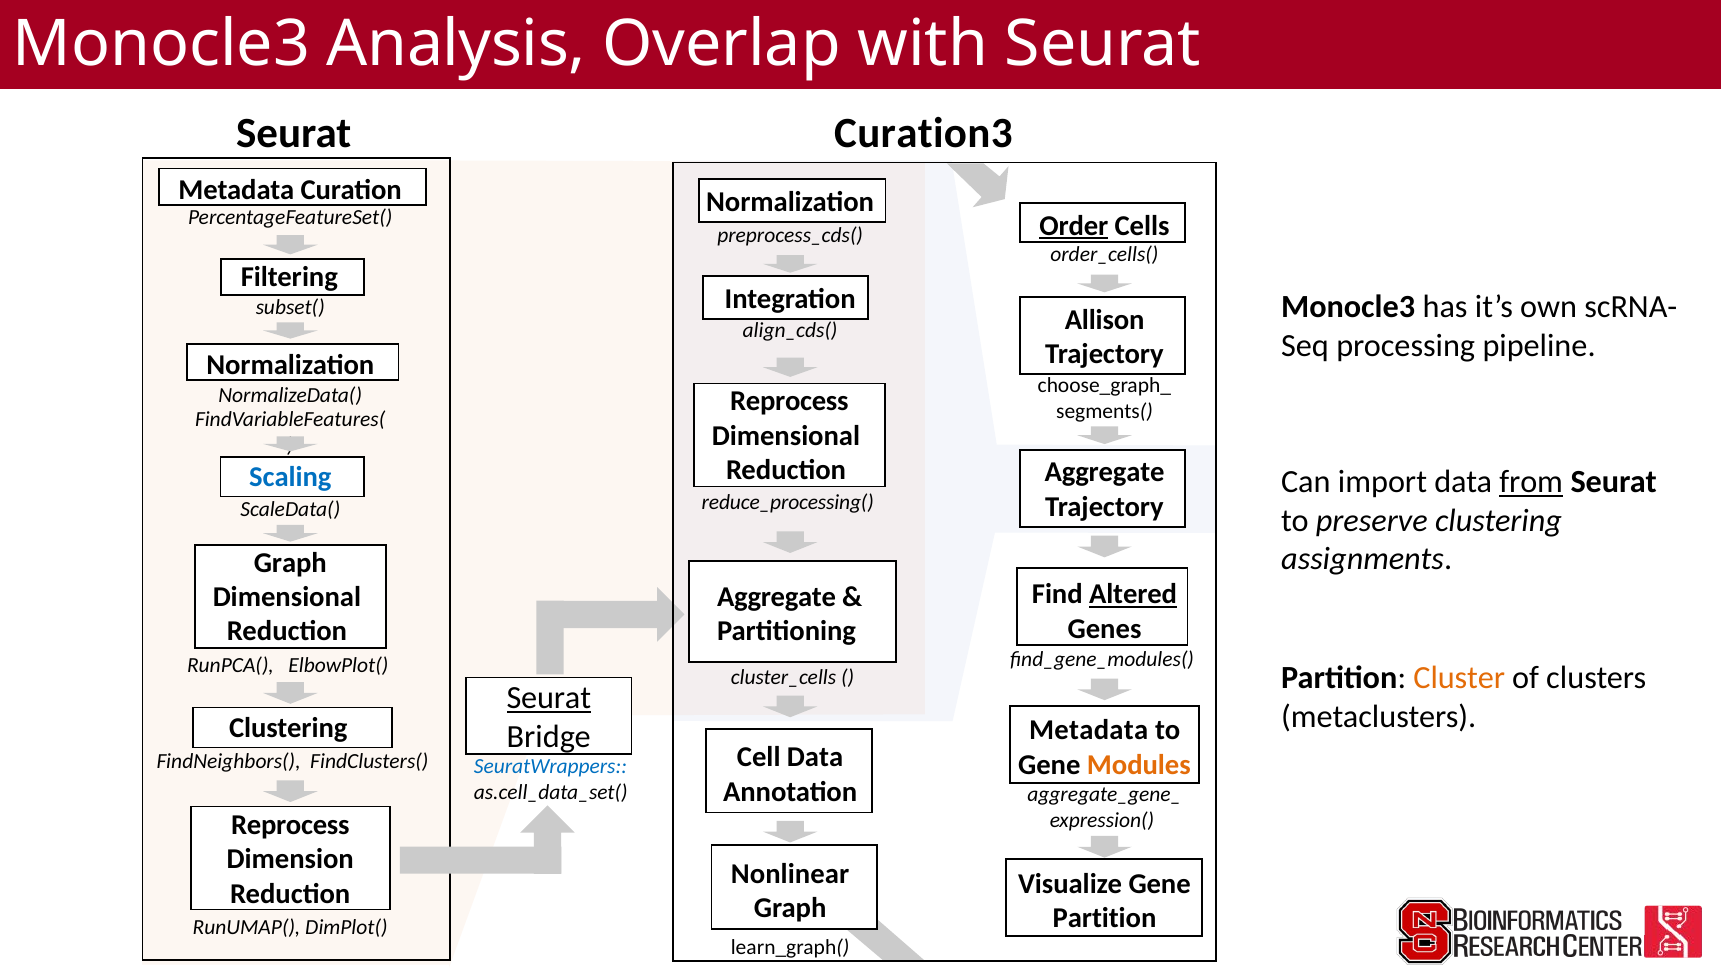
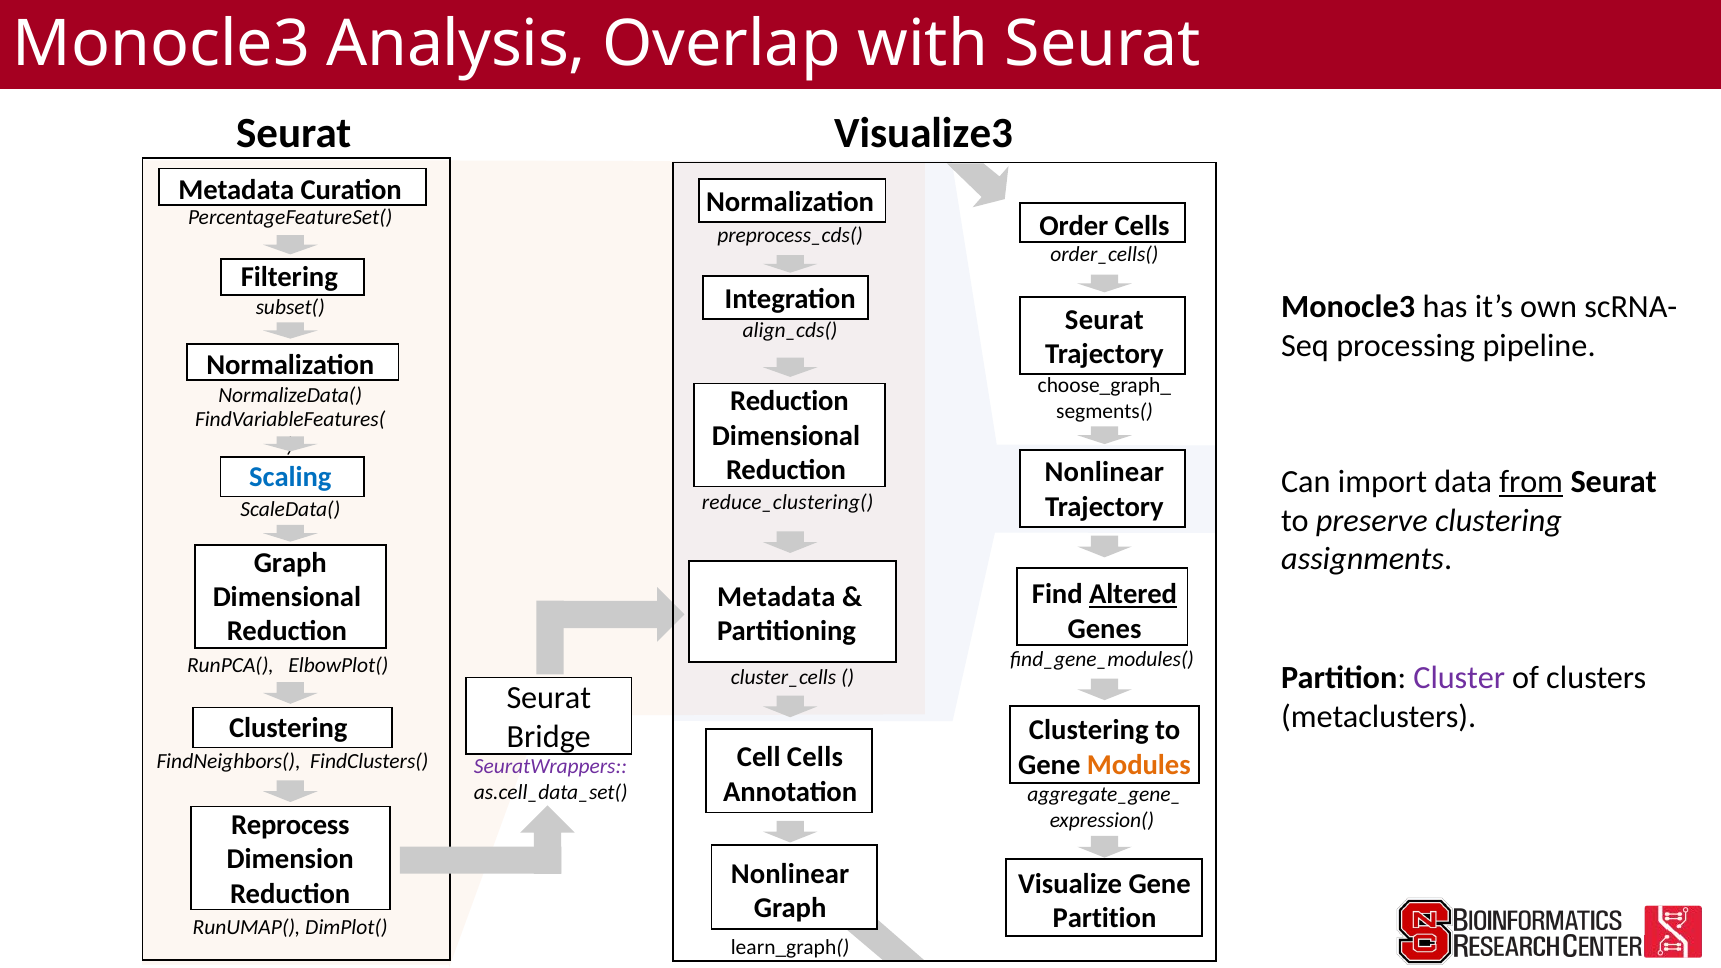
Curation3: Curation3 -> Visualize3 (924, 134)
Order underline: present -> none (1074, 226)
Allison: Allison -> Seurat (1104, 320)
Reprocess: Reprocess -> Reduction (789, 401)
Aggregate: Aggregate -> Nonlinear (1104, 472)
reduce_processing(: reduce_processing( -> reduce_clustering( (788, 502)
Aggregate: Aggregate -> Metadata (776, 597)
Cluster colour: orange -> purple (1459, 678)
Seurat underline: present -> none (549, 698)
Metadata: Metadata -> Clustering (1089, 730)
Cell Data: Data -> Cells (815, 757)
SeuratWrappers colour: blue -> purple (550, 766)
